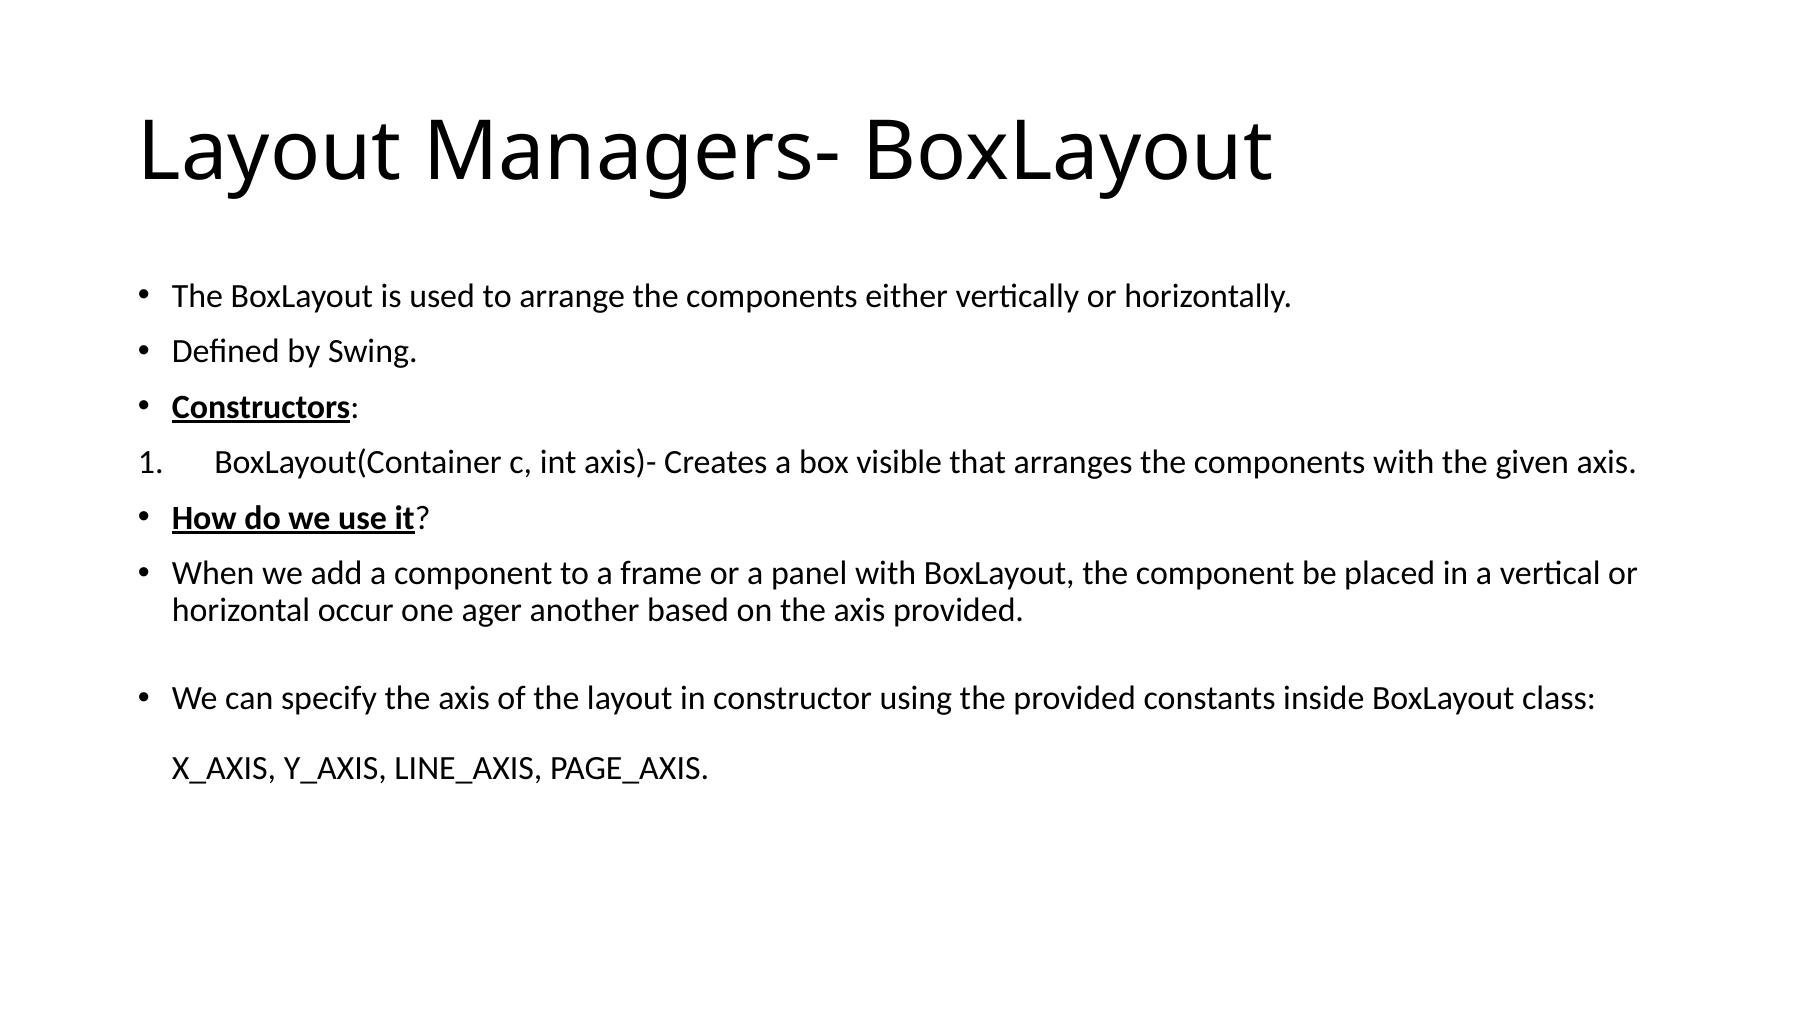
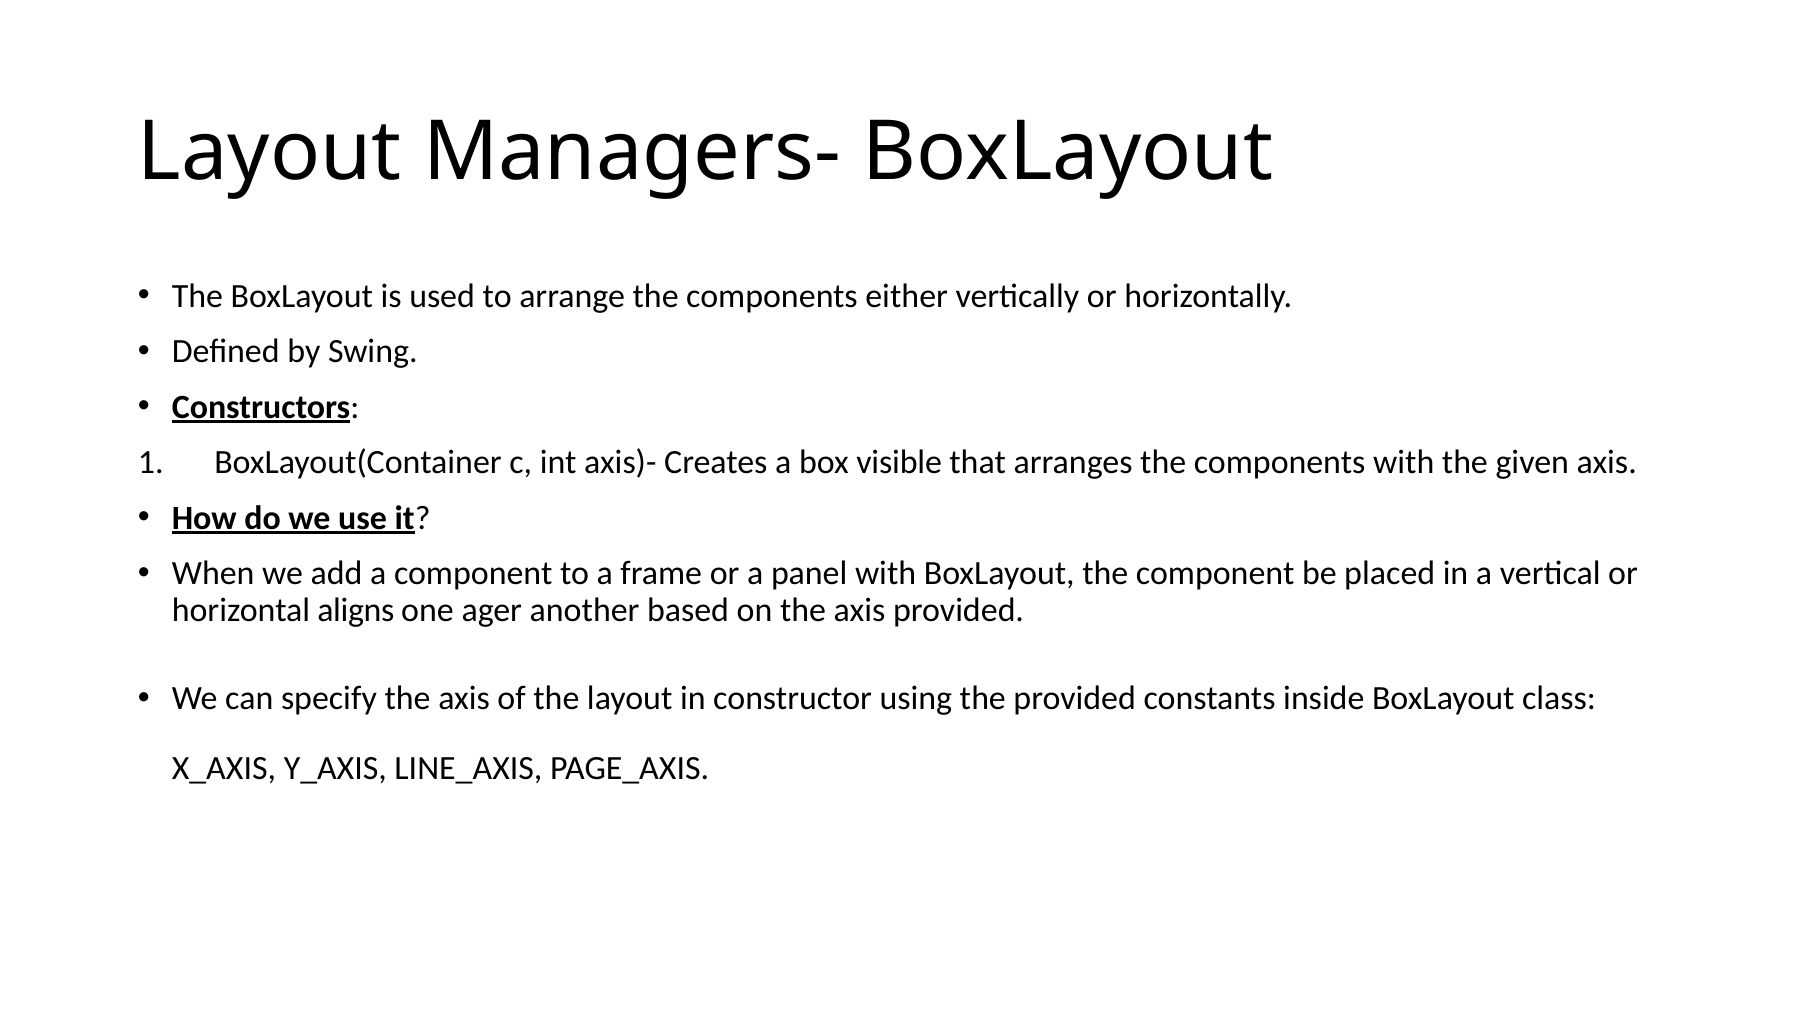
occur: occur -> aligns (356, 610)
